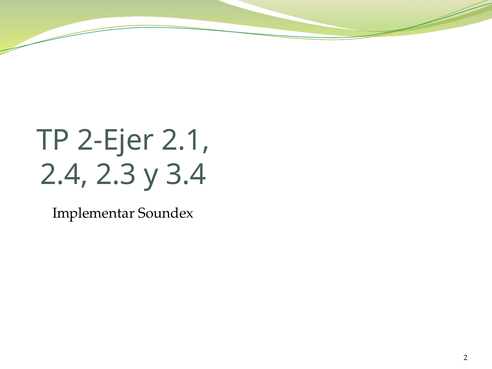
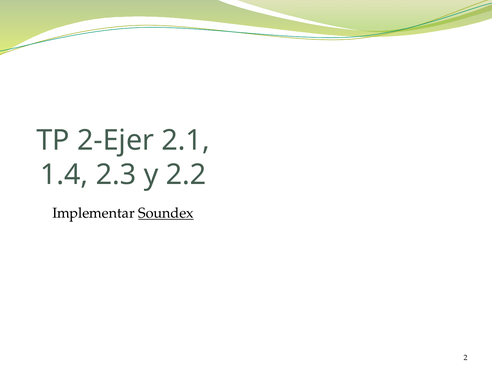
2.4: 2.4 -> 1.4 (64, 175)
3.4: 3.4 -> 2.2 (186, 175)
Soundex underline: none -> present (166, 213)
